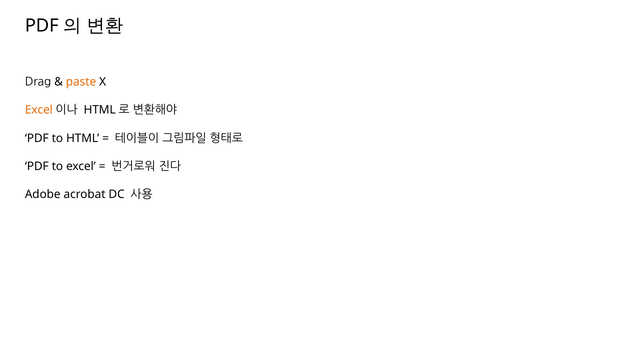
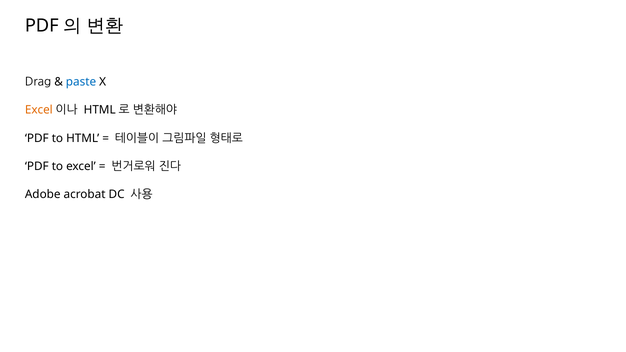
paste colour: orange -> blue (81, 82)
